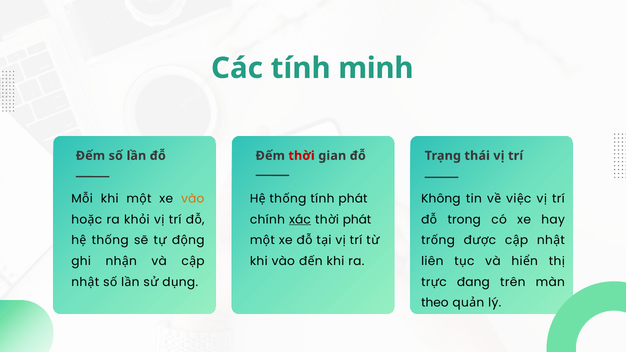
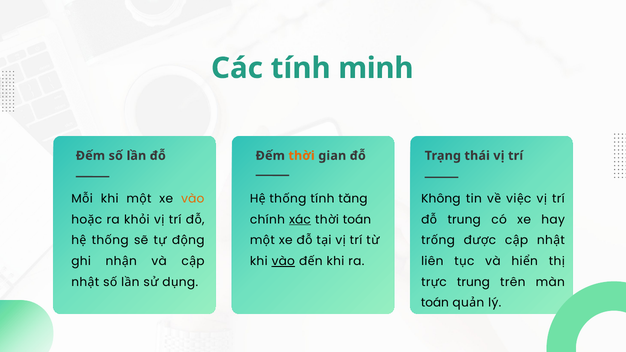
thời colour: red -> orange (302, 156)
tính phát: phát -> tăng (353, 199)
phát: phát -> toán (357, 220)
trong: trong -> trung (464, 220)
vào underline: none -> present (283, 261)
đang: đang -> trung (473, 282)
theo: theo -> toán (435, 303)
